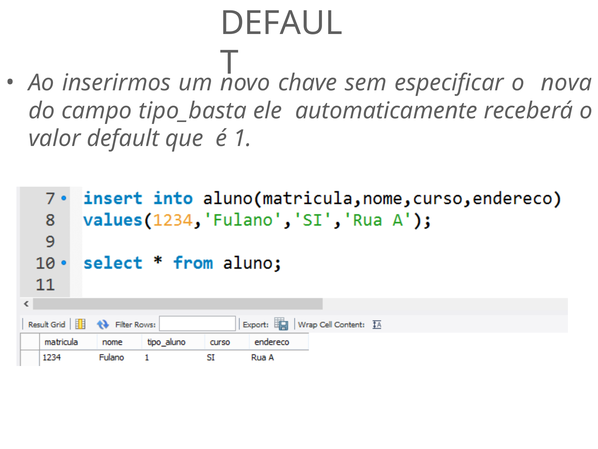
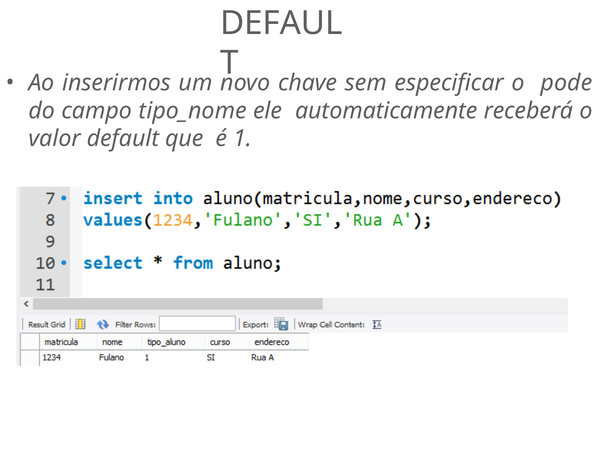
nova: nova -> pode (566, 83)
tipo_basta: tipo_basta -> tipo_nome (193, 111)
